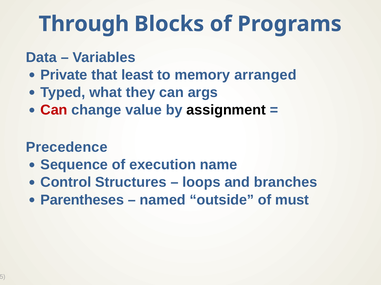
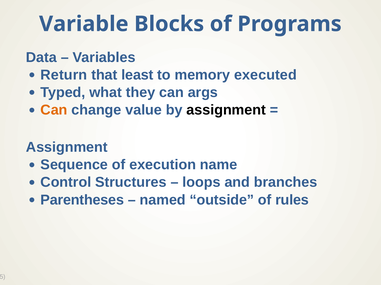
Through: Through -> Variable (84, 24)
Private: Private -> Return (64, 75)
arranged: arranged -> executed (265, 75)
Can colour: red -> orange (54, 110)
Precedence: Precedence -> Assignment (67, 148)
must: must -> rules (292, 200)
